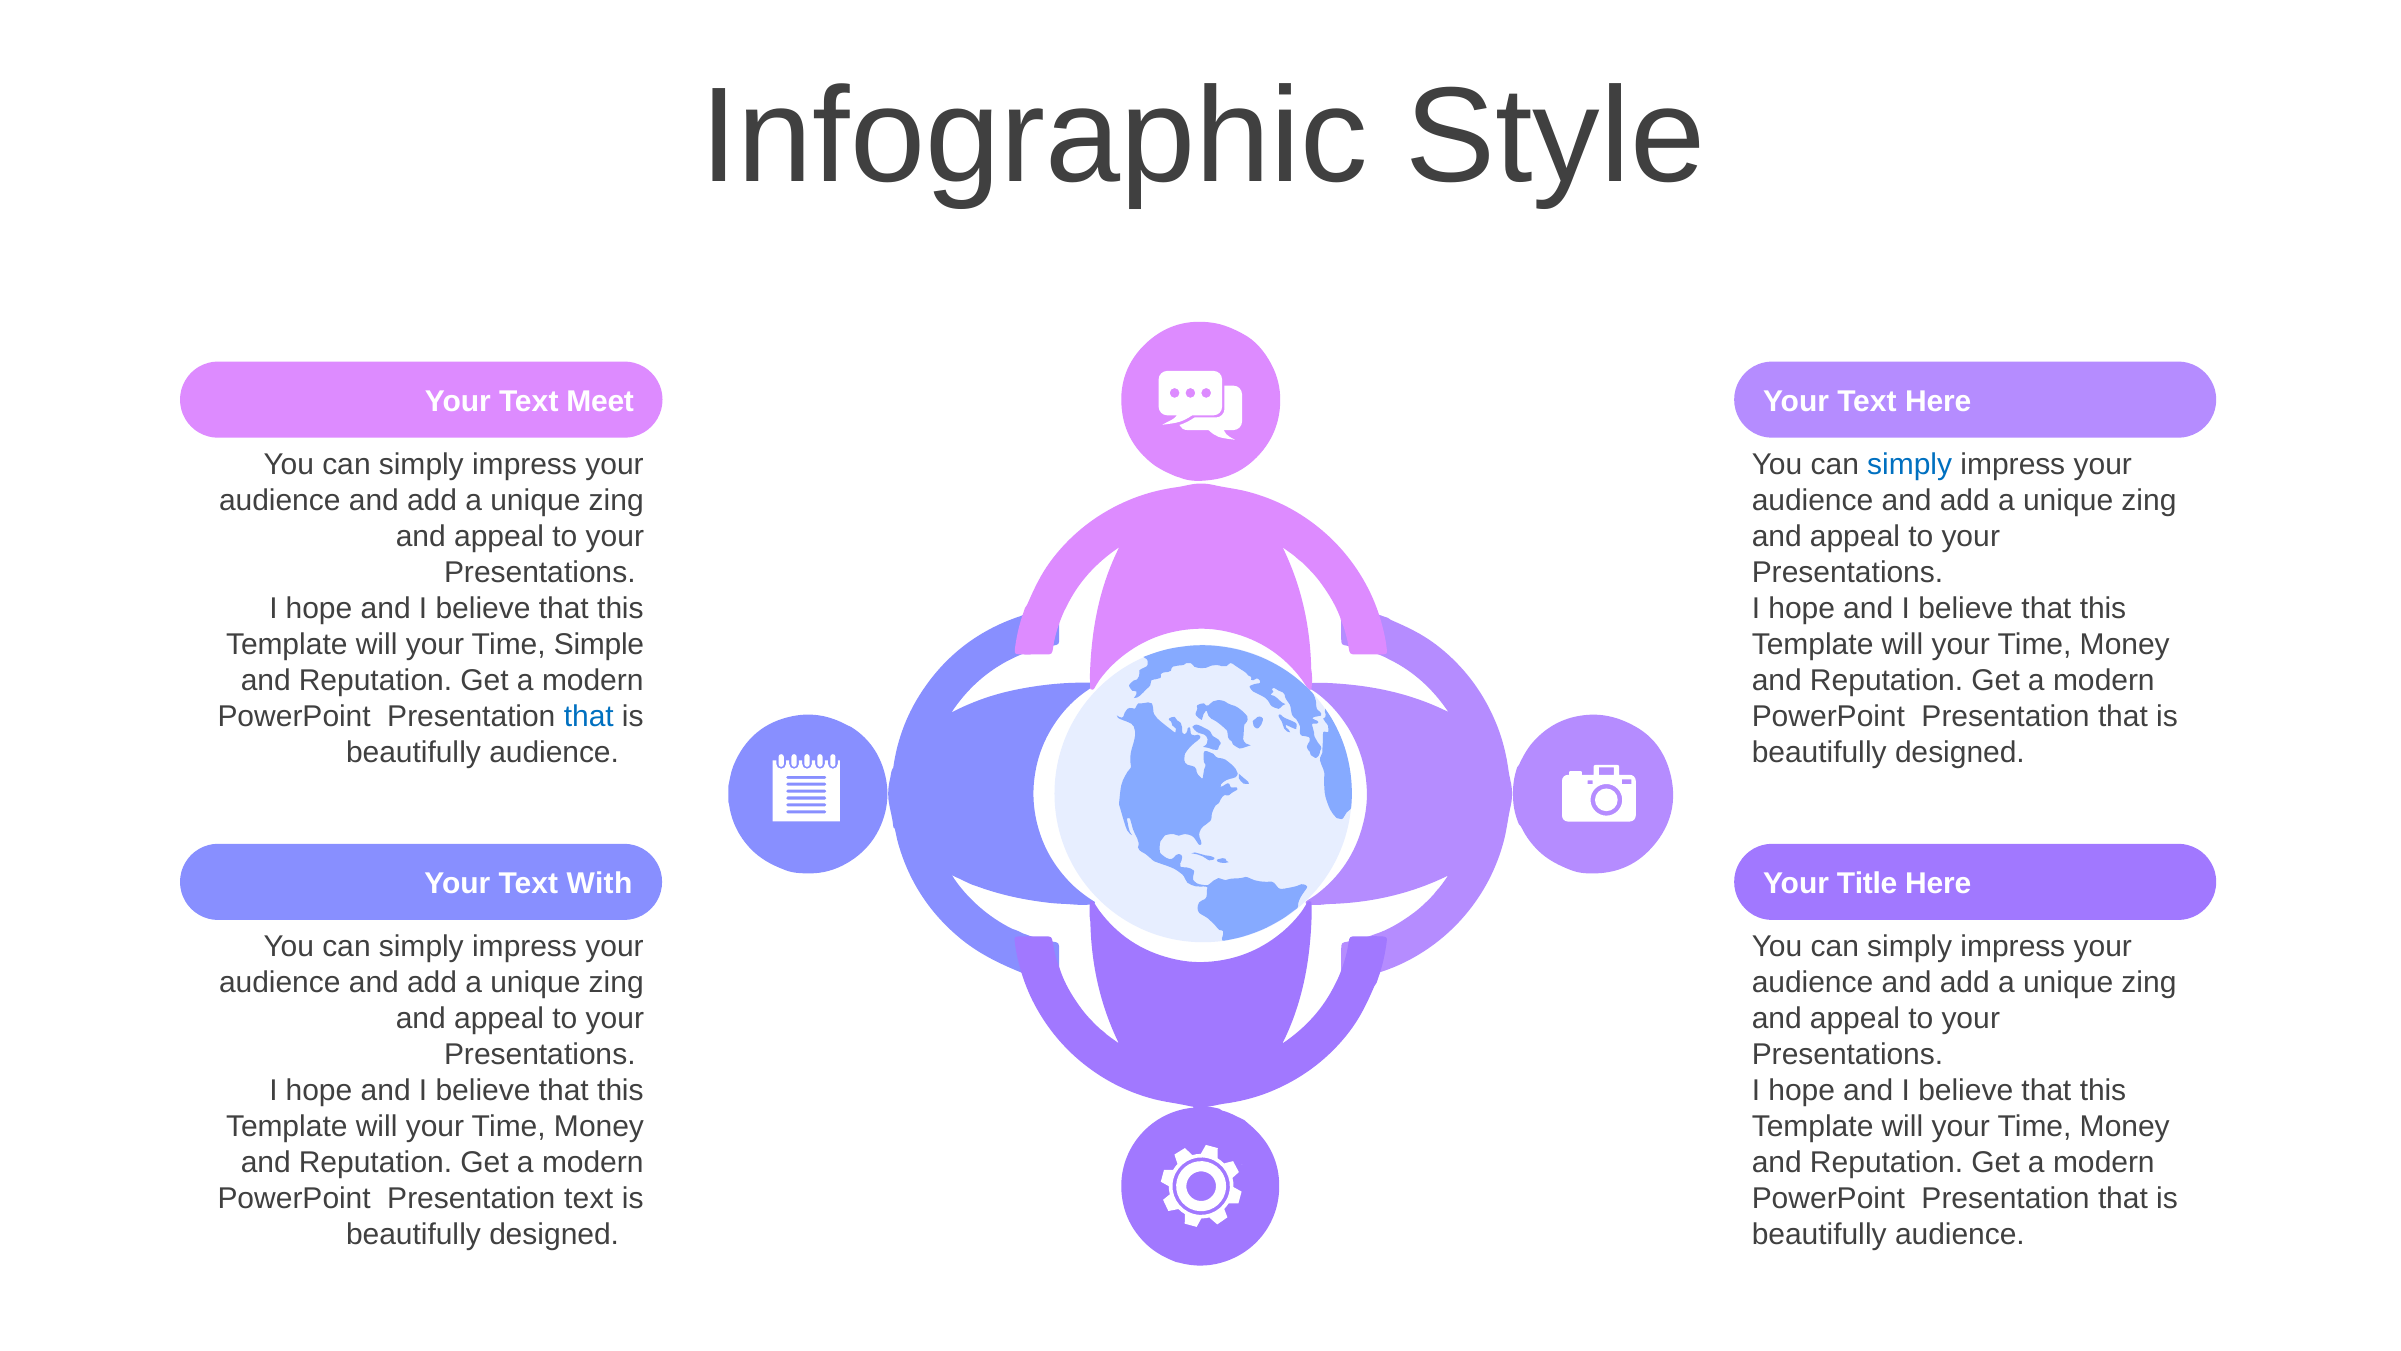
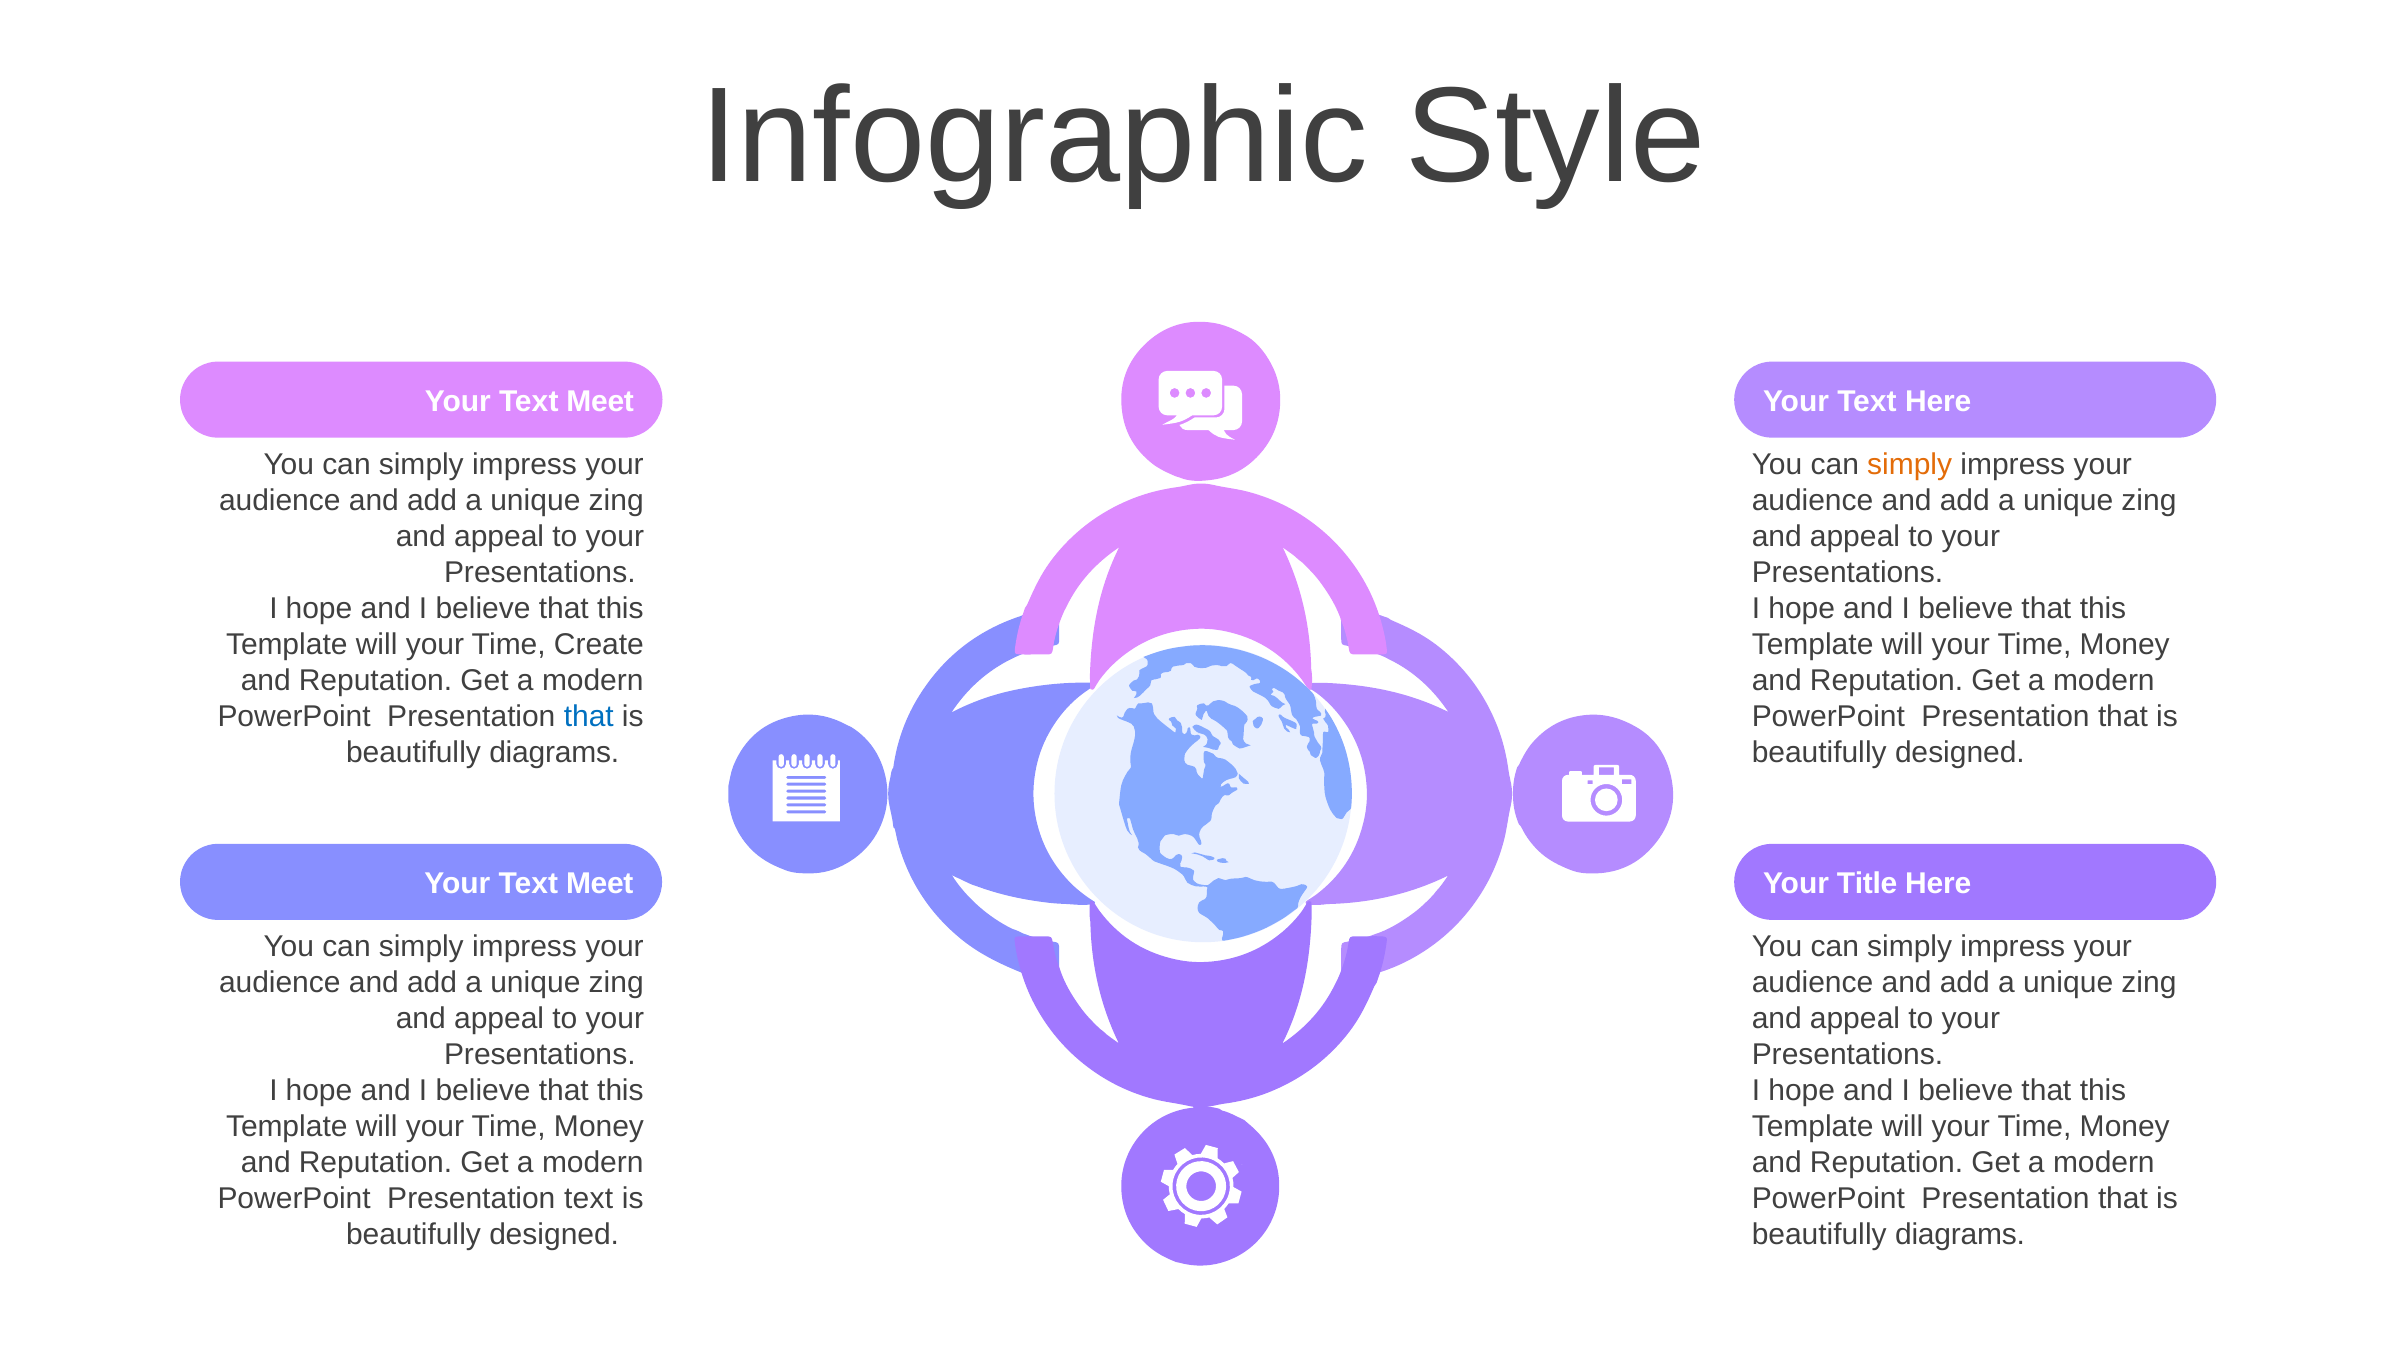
simply colour: blue -> orange (1910, 464)
Simple: Simple -> Create (599, 644)
audience: audience -> diagrams (554, 752)
With: With -> Meet (600, 884)
audience: audience -> diagrams (1960, 1234)
